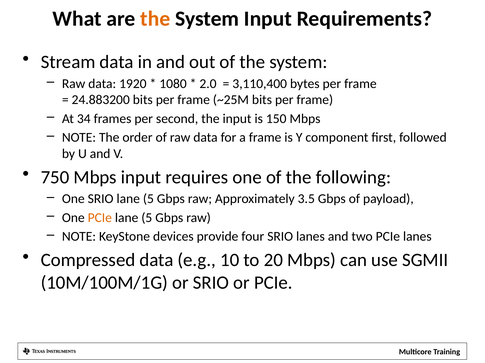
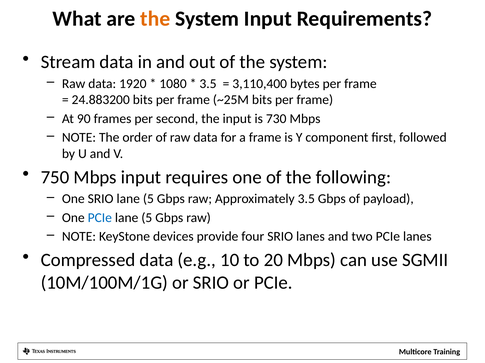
2.0: 2.0 -> 3.5 (208, 84)
34: 34 -> 90 (84, 119)
150: 150 -> 730 (276, 119)
PCIe colour: orange -> blue (100, 218)
